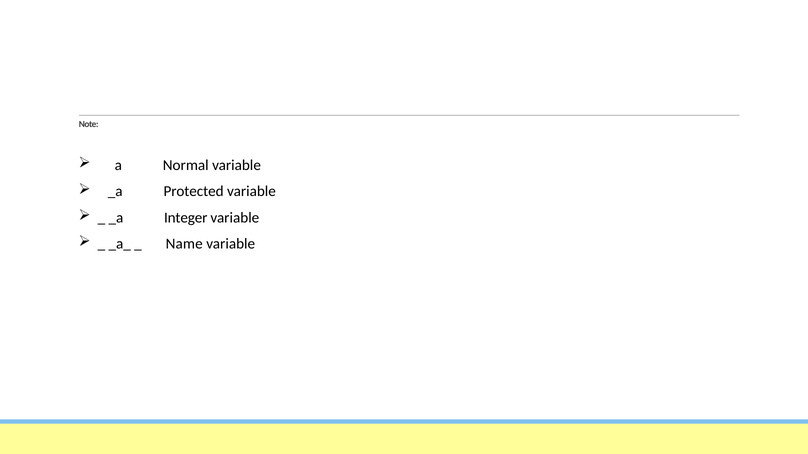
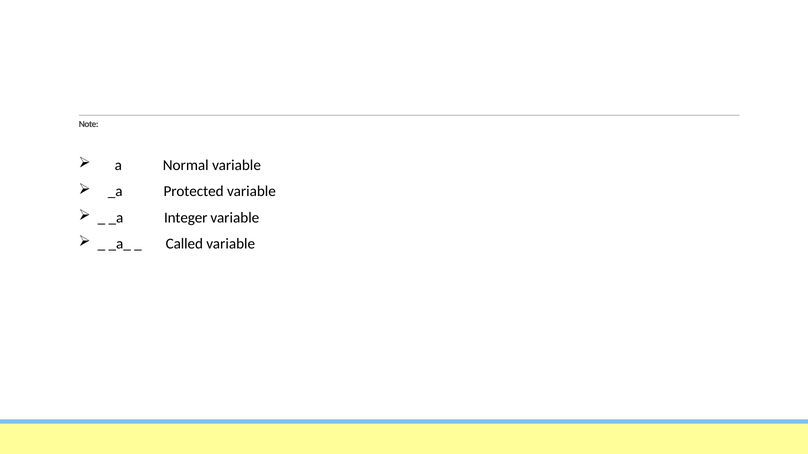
Name: Name -> Called (184, 244)
